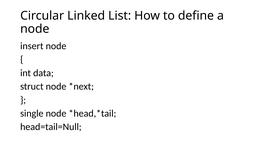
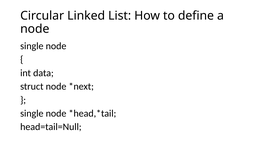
insert: insert -> single (32, 46)
